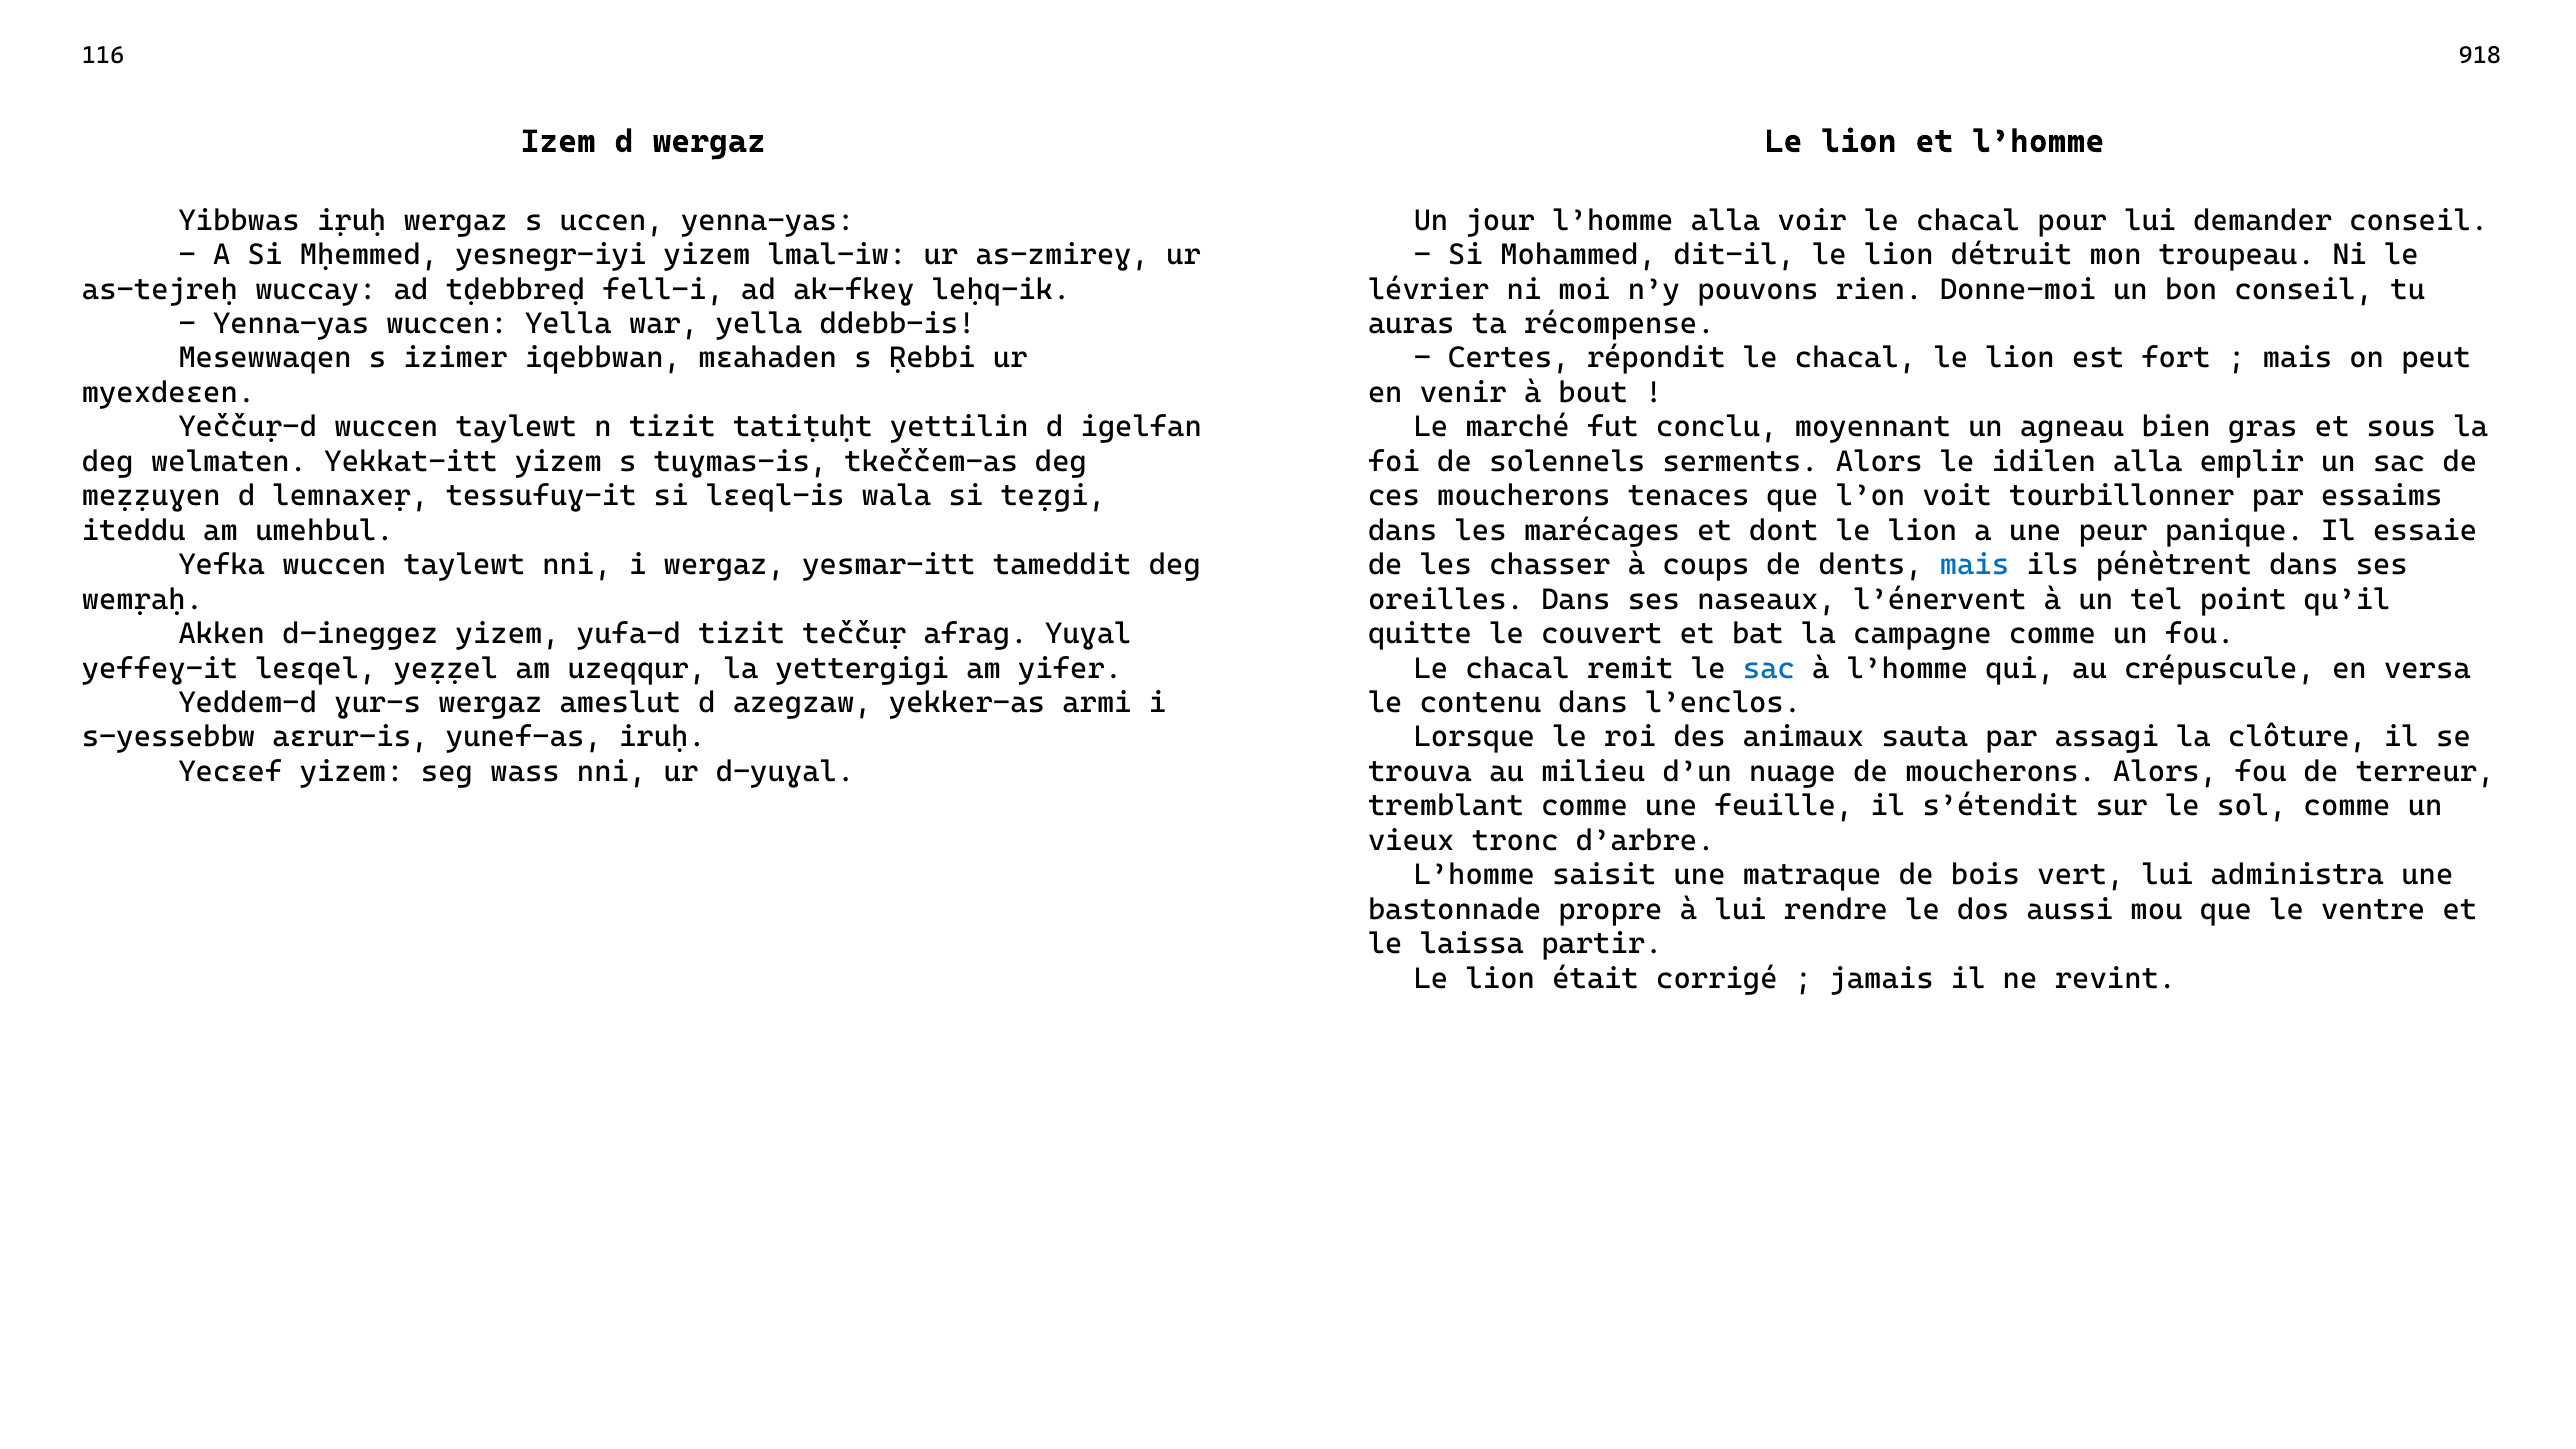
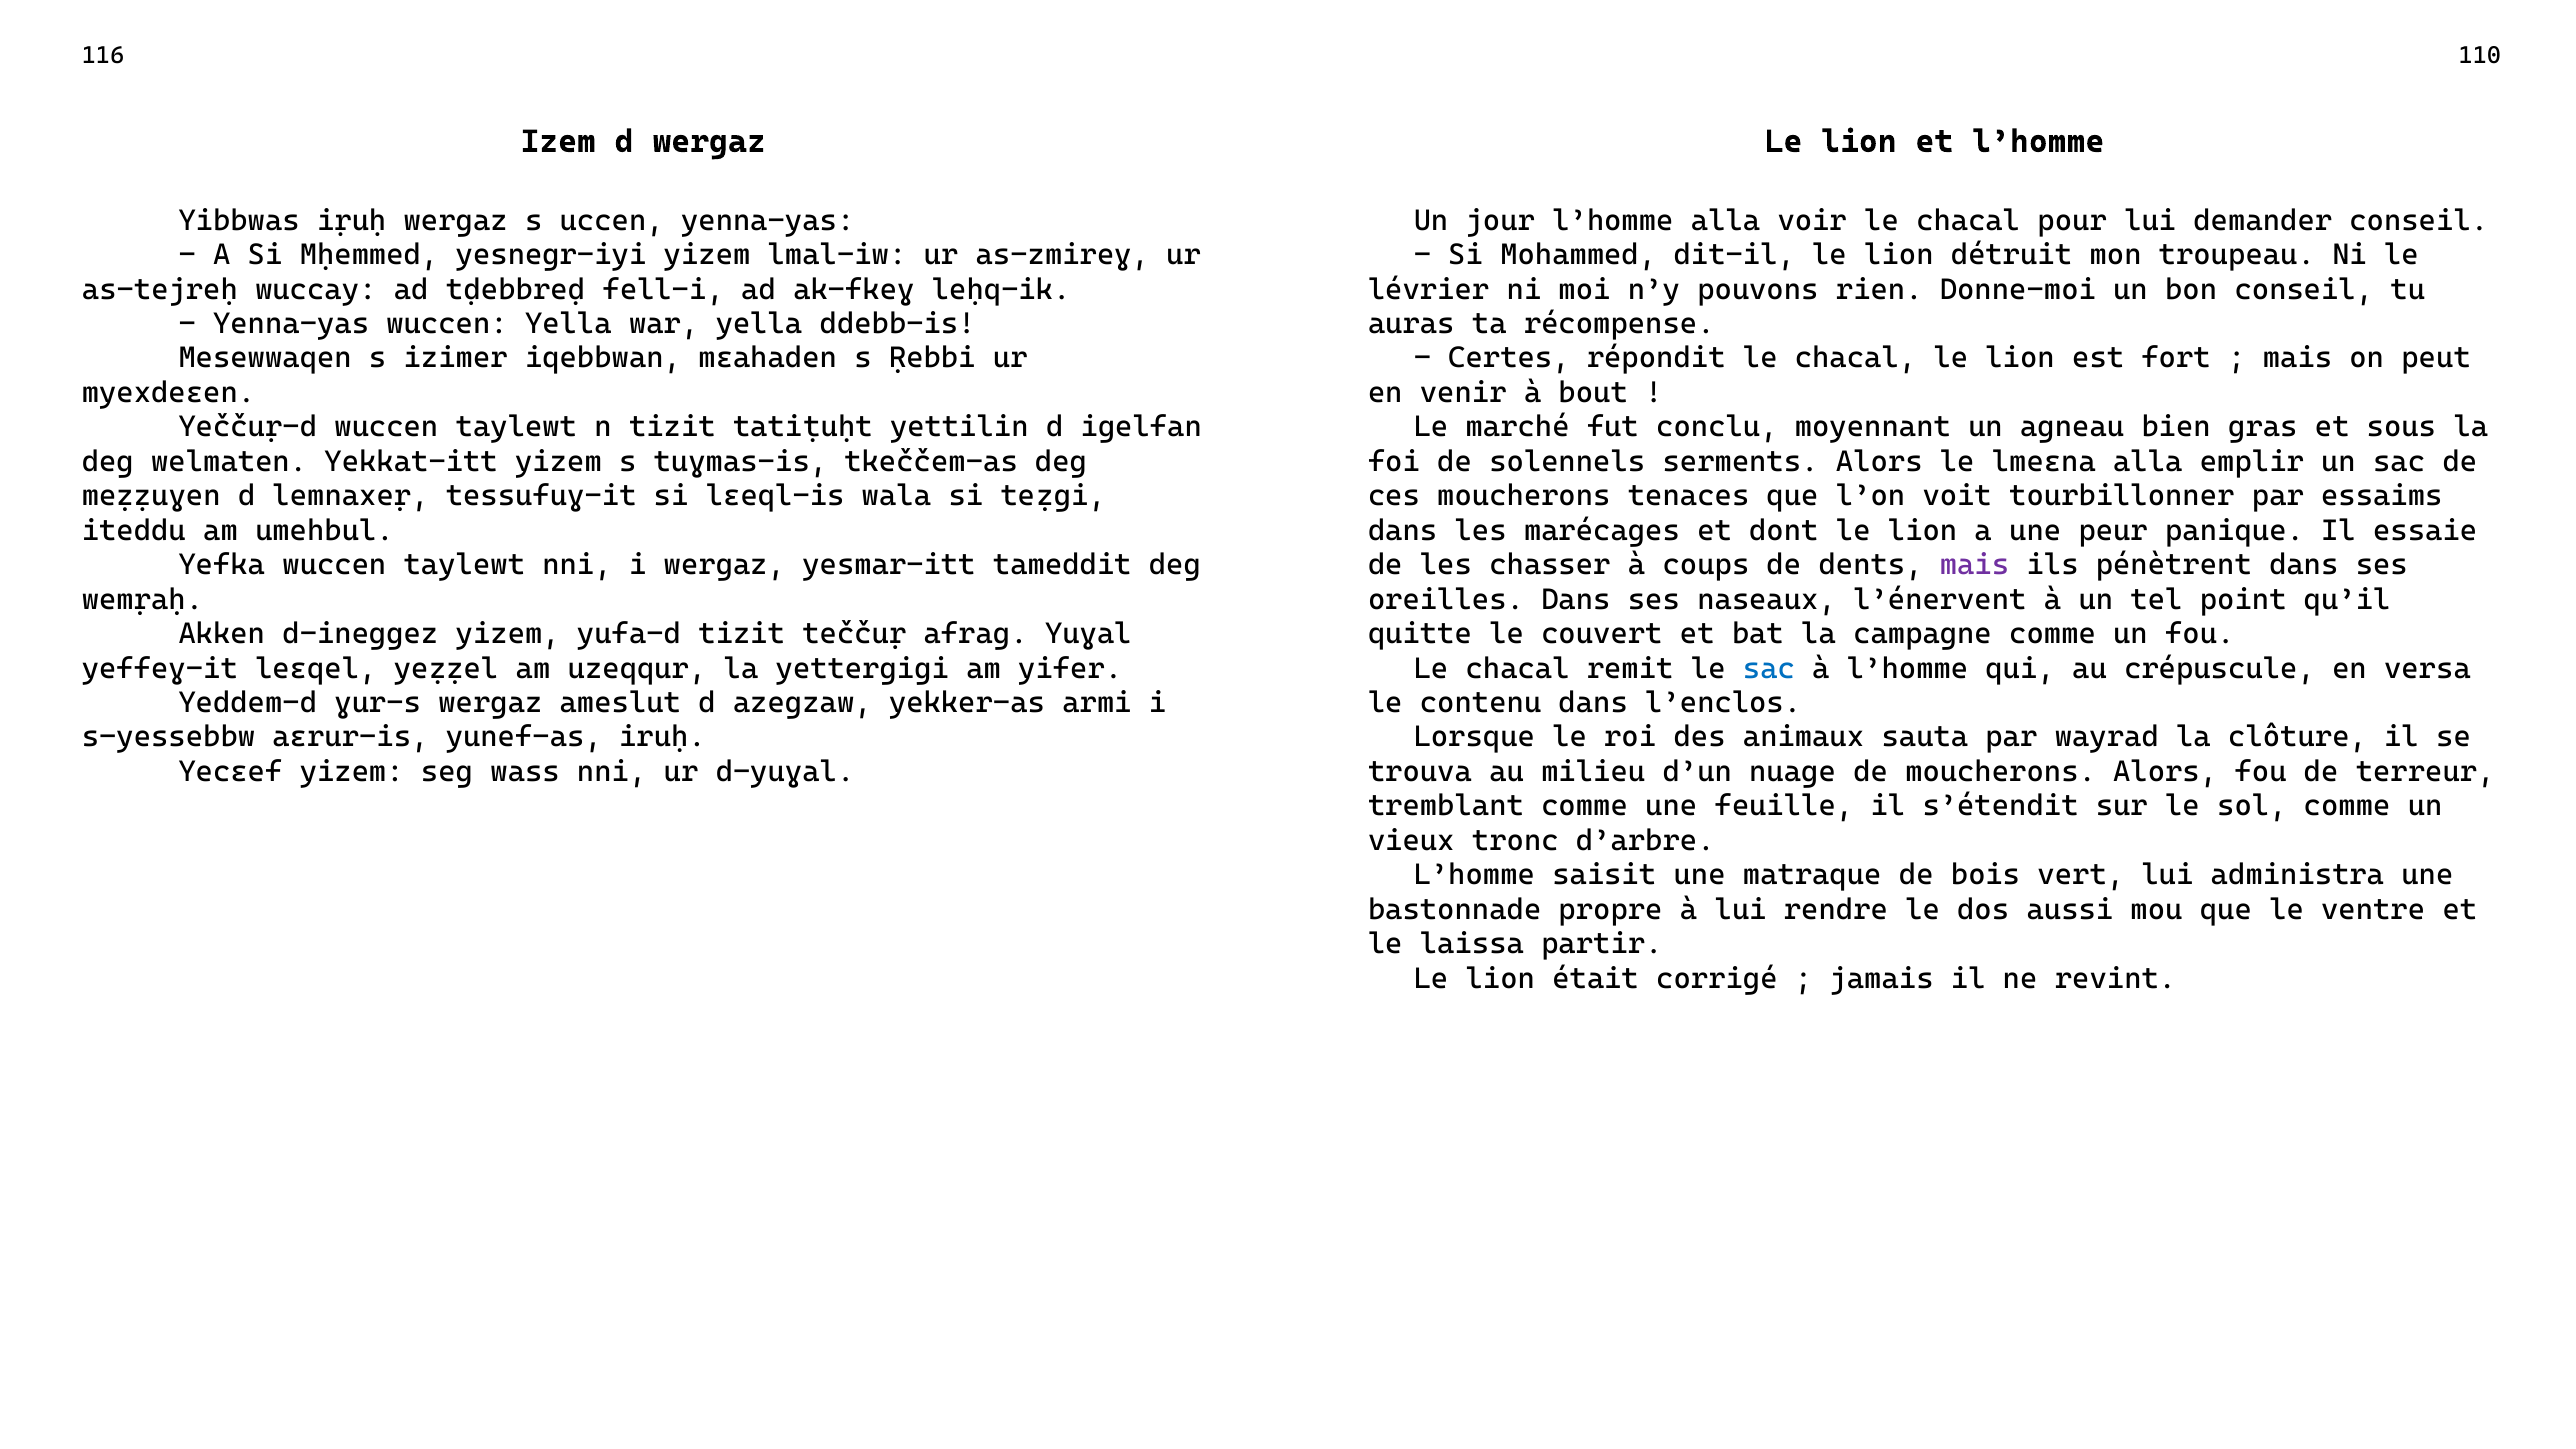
918: 918 -> 110 (2480, 56)
idilen: idilen -> lmeɛna (2044, 462)
mais colour: blue -> purple (1974, 565)
assagi: assagi -> wayrad (2107, 737)
